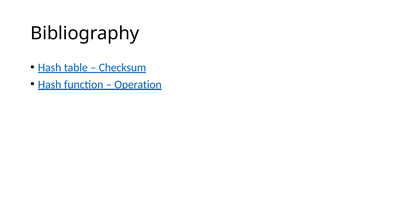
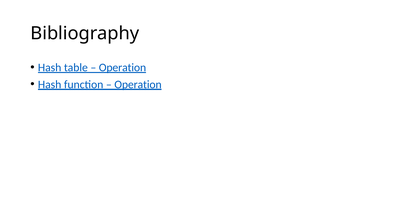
Checksum: Checksum -> Operation (122, 68)
